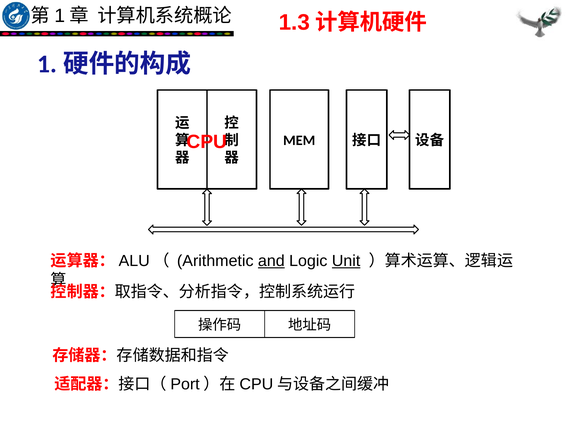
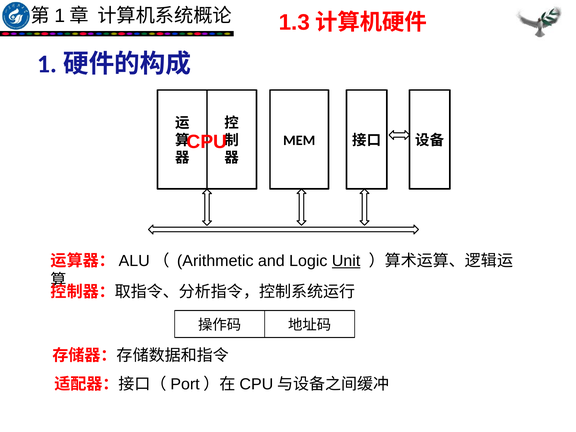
and underline: present -> none (271, 261)
